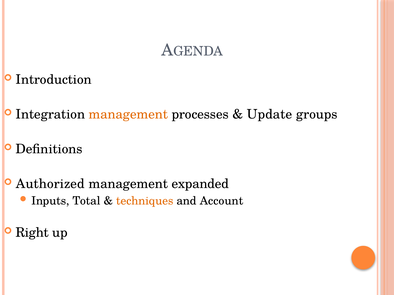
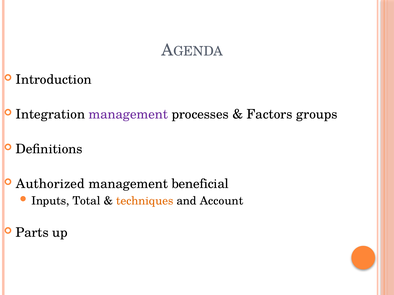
management colour: orange -> purple (128, 115)
Update: Update -> Factors (270, 115)
expanded: expanded -> beneficial (200, 184)
Right: Right -> Parts (32, 233)
